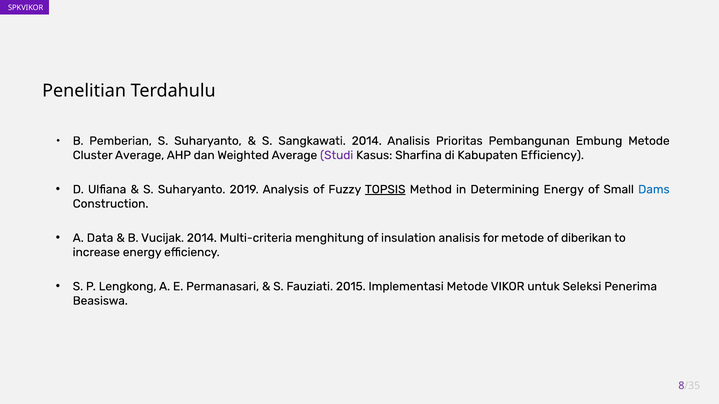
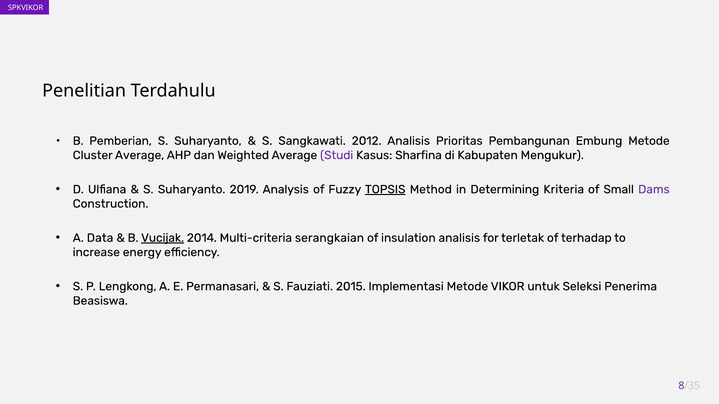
Sangkawati 2014: 2014 -> 2012 (367, 141)
Kabupaten Efficiency: Efficiency -> Mengukur (552, 155)
Determining Energy: Energy -> Kriteria (564, 190)
Dams colour: blue -> purple (654, 190)
Vucijak underline: none -> present (163, 238)
menghitung: menghitung -> serangkaian (329, 238)
for metode: metode -> terletak (523, 238)
diberikan: diberikan -> terhadap (586, 238)
